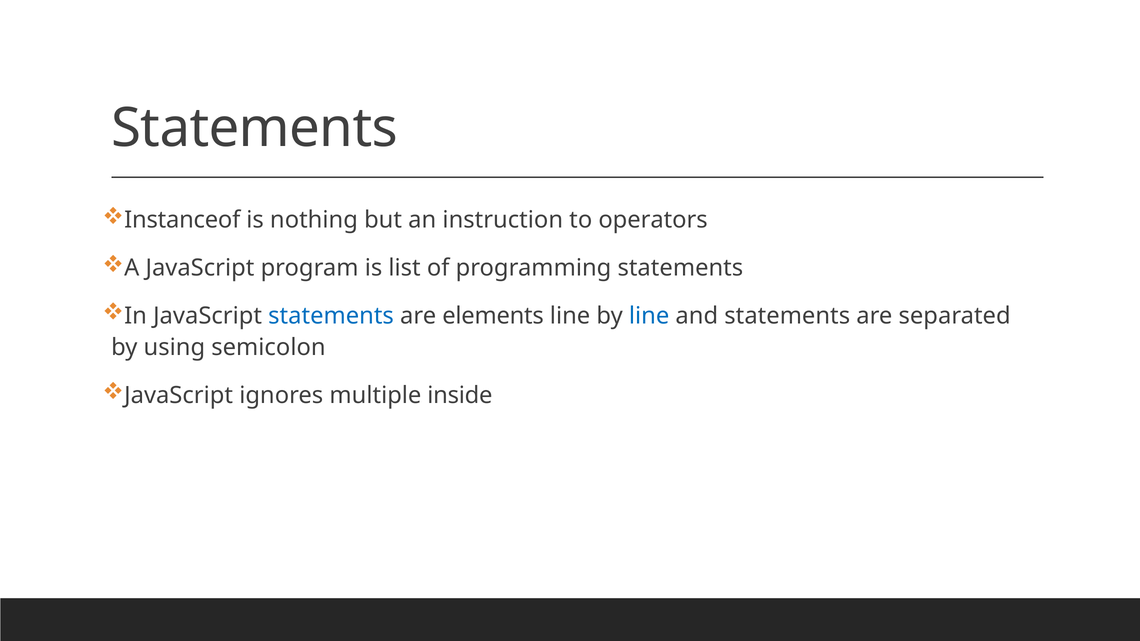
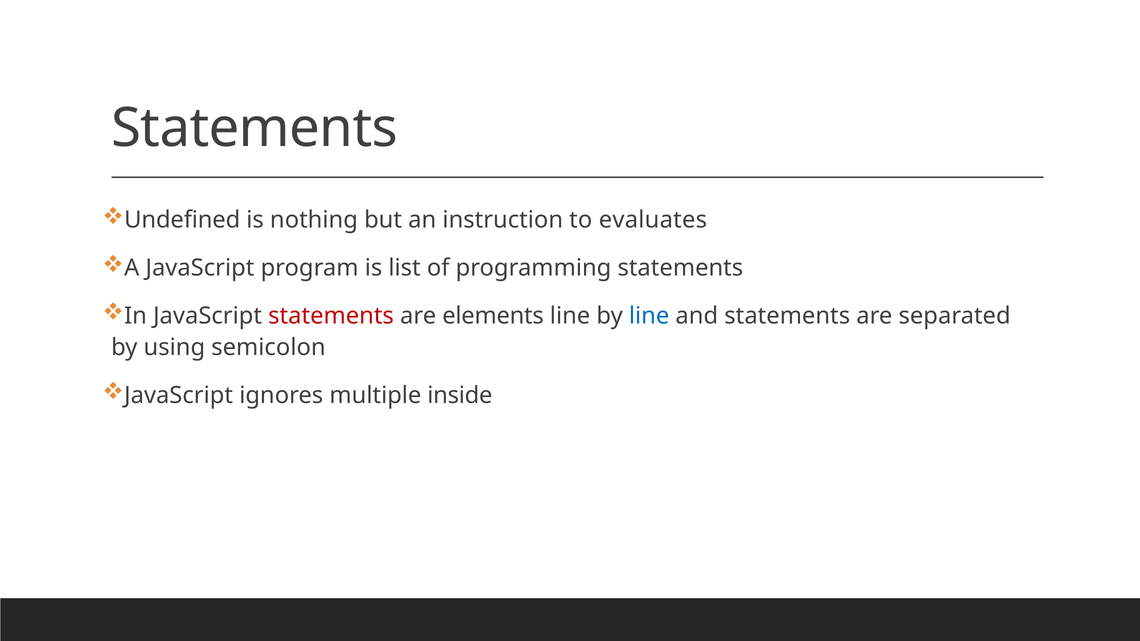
Instanceof: Instanceof -> Undefined (182, 220)
operators: operators -> evaluates (653, 220)
statements colour: blue -> red (331, 316)
